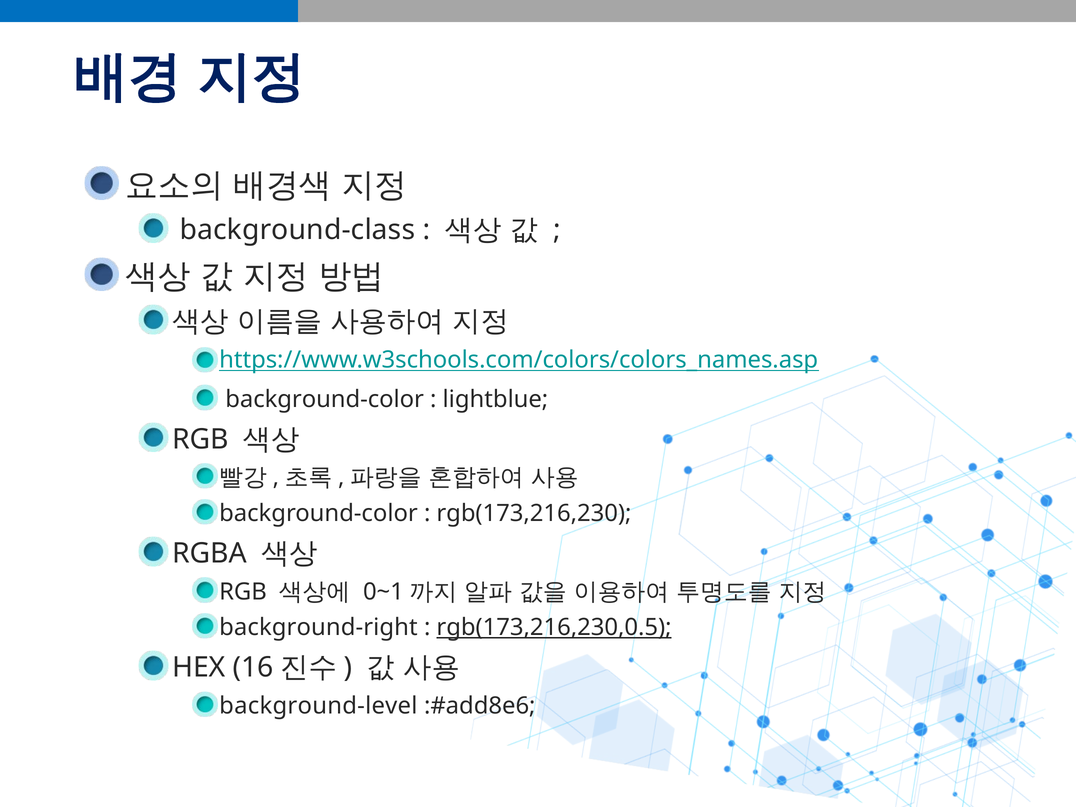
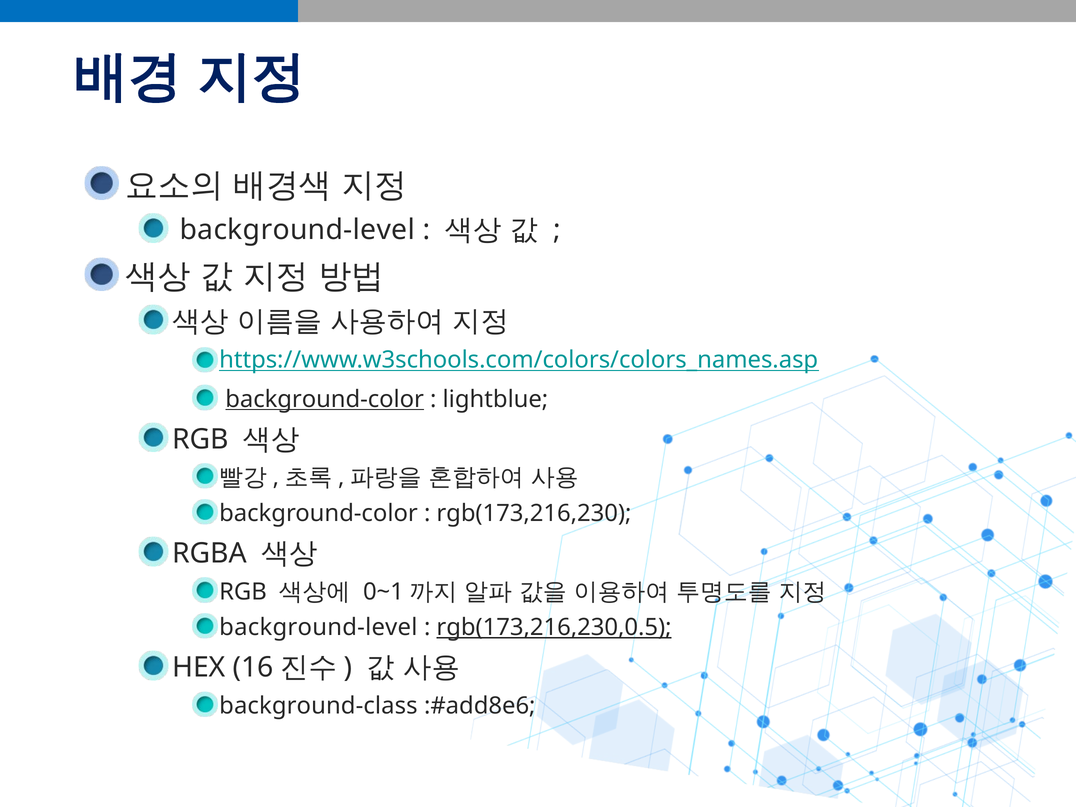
background-class: background-class -> background-level (297, 230)
background-color underline: none -> present (325, 399)
background-right: background-right -> background-level (318, 628)
background-level: background-level -> background-class (318, 706)
